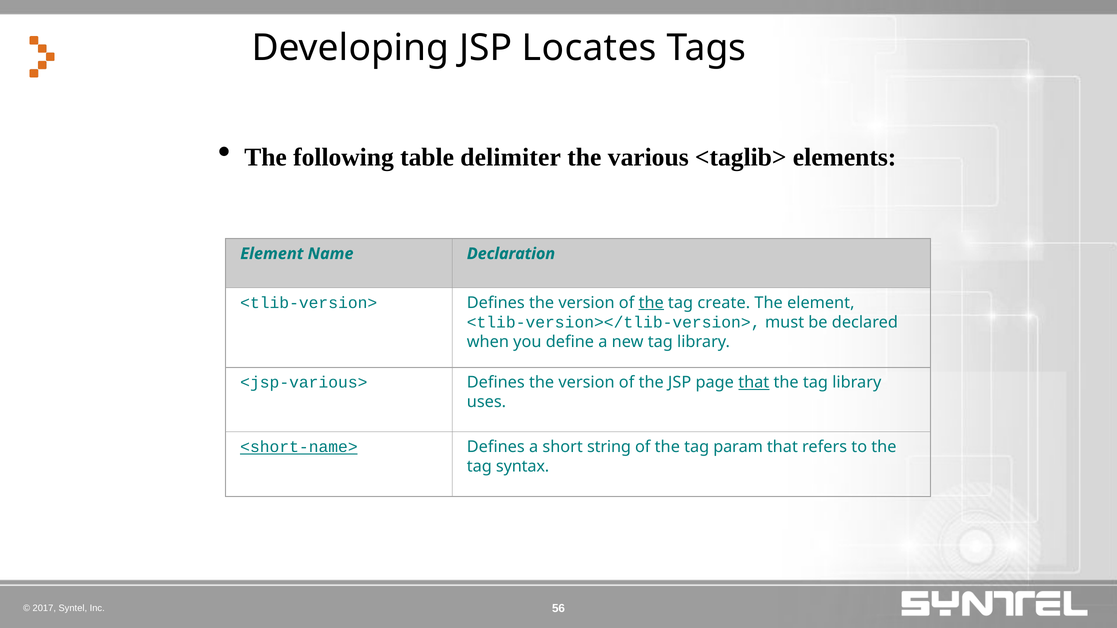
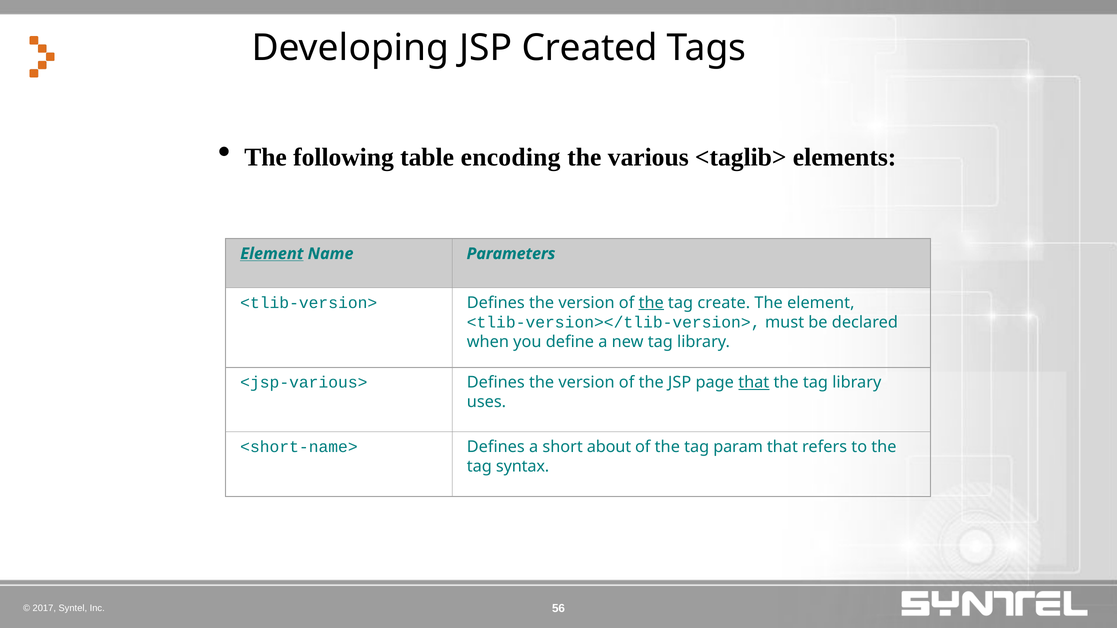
Locates: Locates -> Created (590, 48)
delimiter: delimiter -> encoding (511, 158)
Element underline: none -> present (272, 254)
Declaration: Declaration -> Parameters (511, 254)
<short-name> underline: present -> none (299, 447)
string: string -> about (609, 447)
